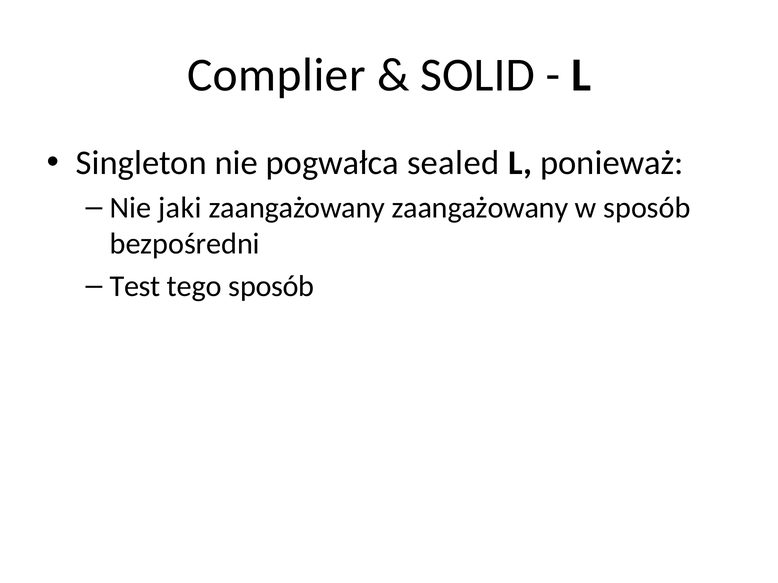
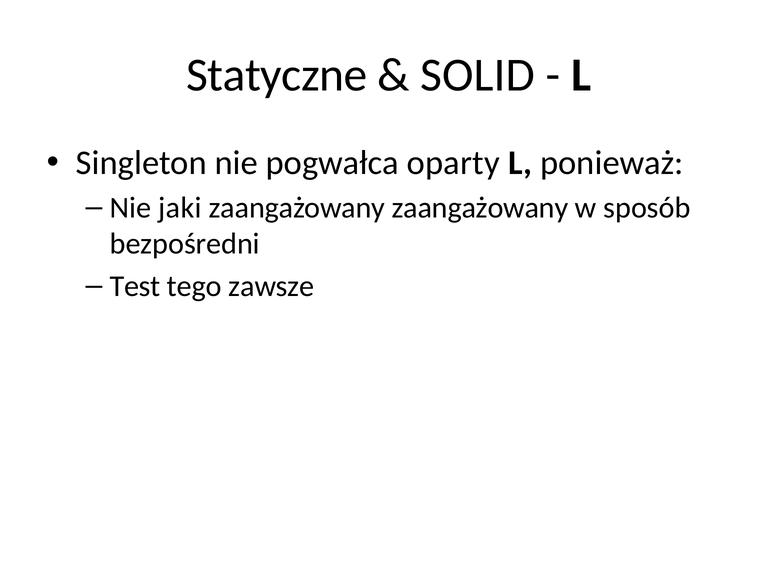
Complier: Complier -> Statyczne (277, 75)
sealed: sealed -> oparty (453, 163)
tego sposób: sposób -> zawsze (271, 287)
